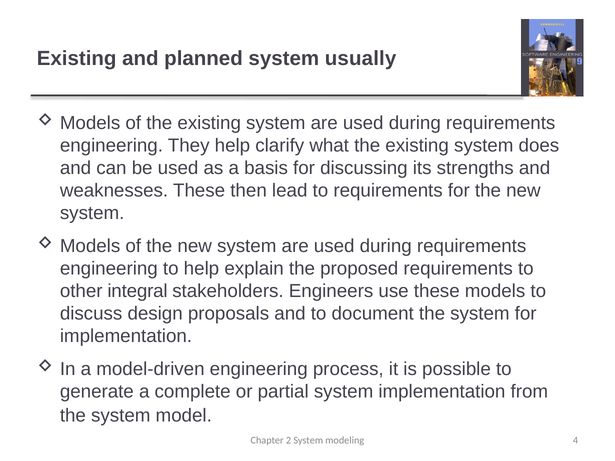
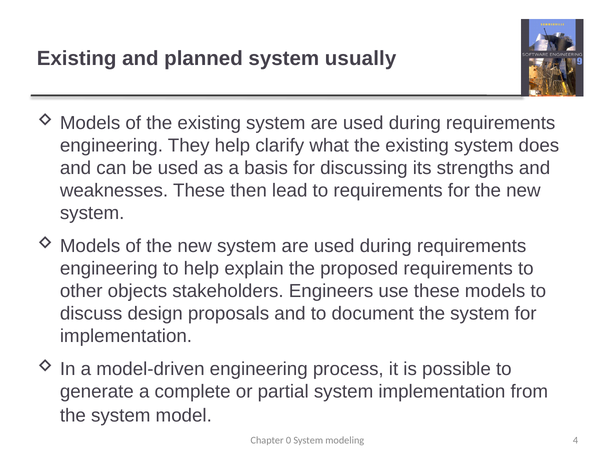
integral: integral -> objects (137, 291)
2: 2 -> 0 (289, 440)
